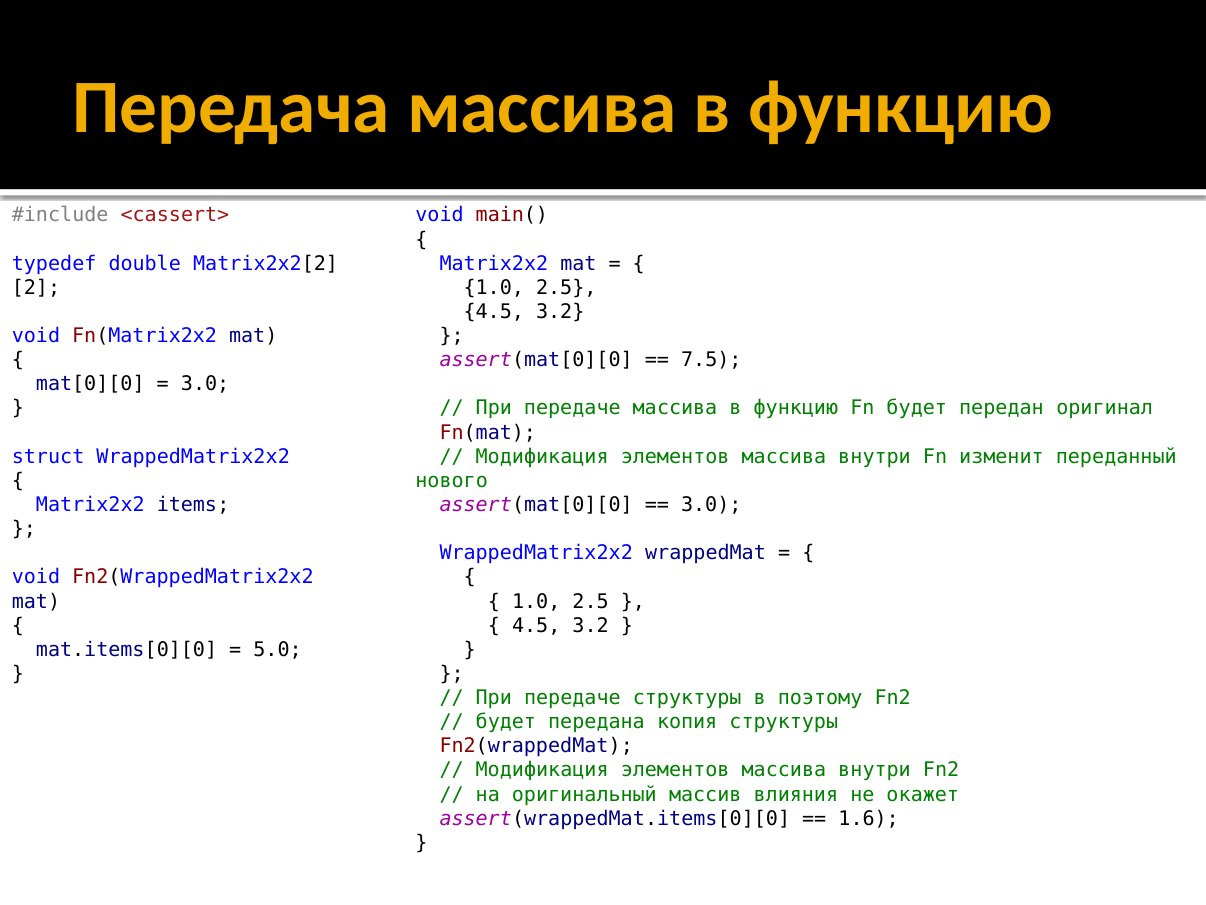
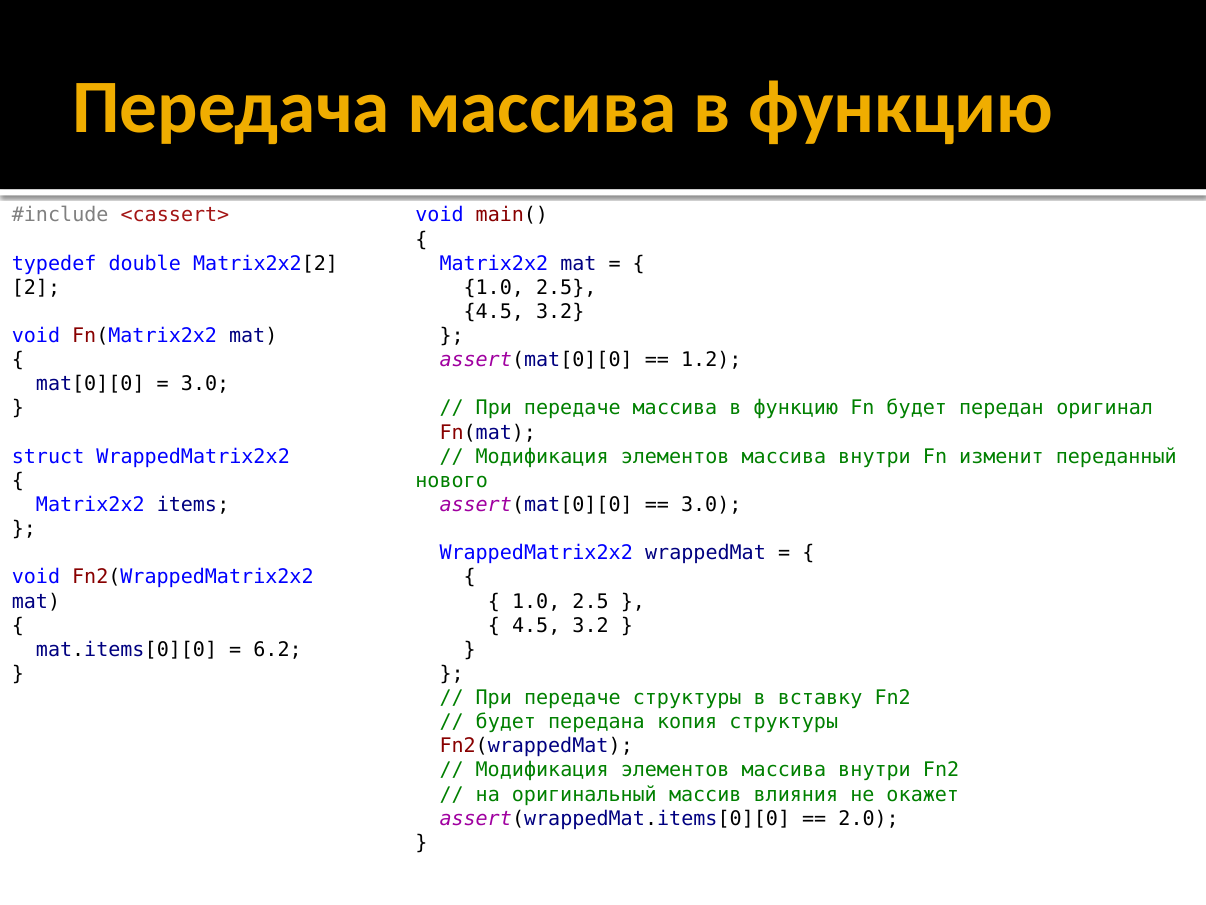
7.5: 7.5 -> 1.2 (711, 360)
5.0: 5.0 -> 6.2 (278, 649)
поэтому: поэтому -> вставку (820, 698)
1.6: 1.6 -> 2.0 (869, 818)
